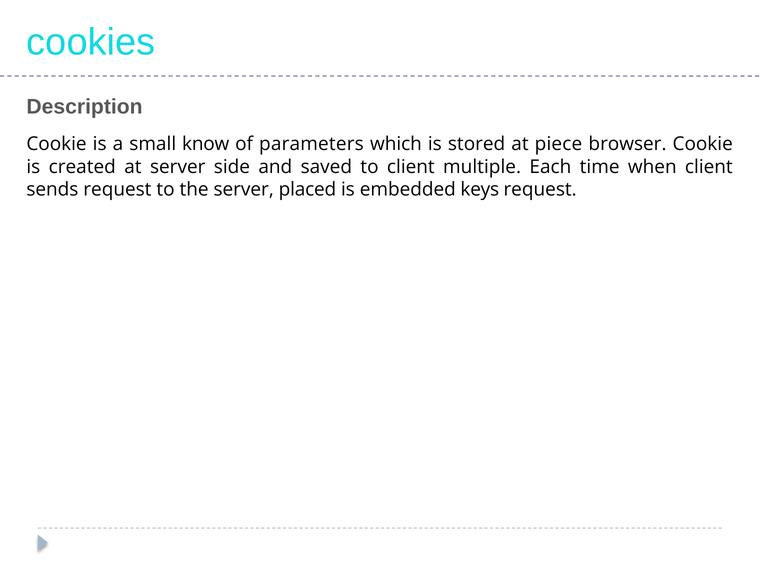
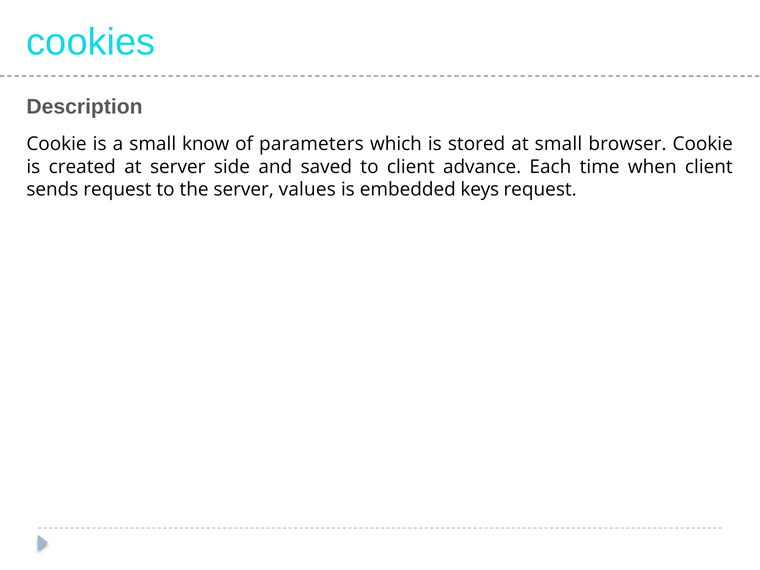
at piece: piece -> small (558, 144)
multiple: multiple -> advance (482, 167)
placed: placed -> values (307, 190)
